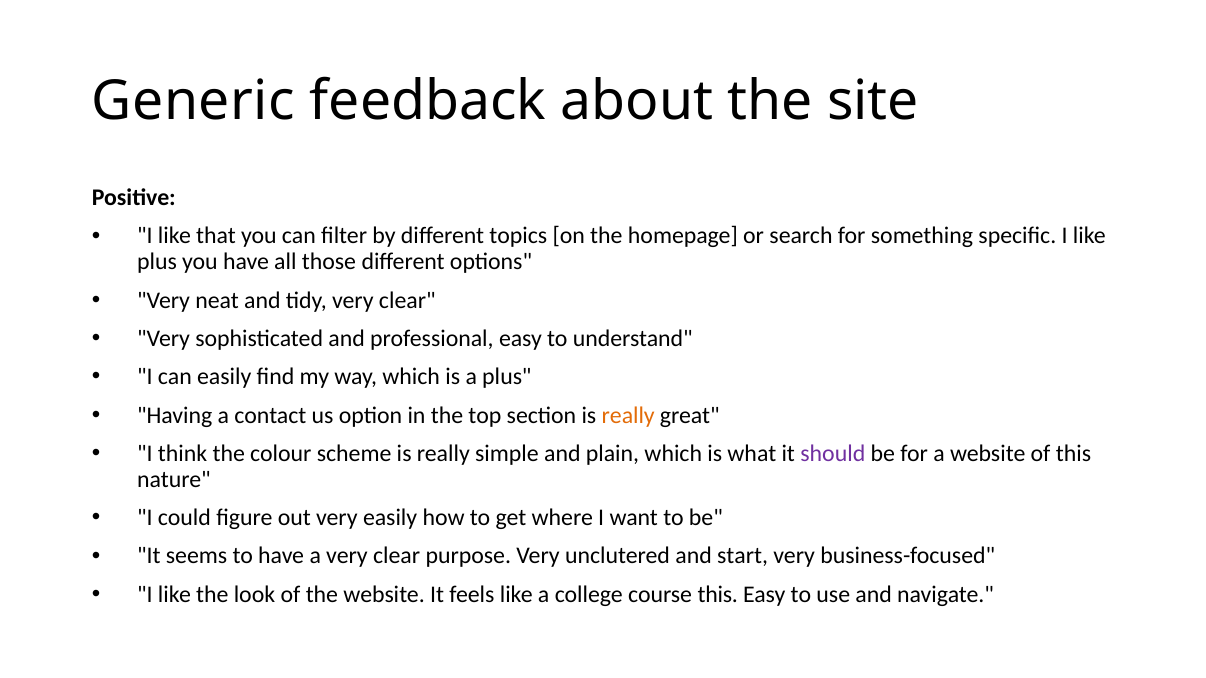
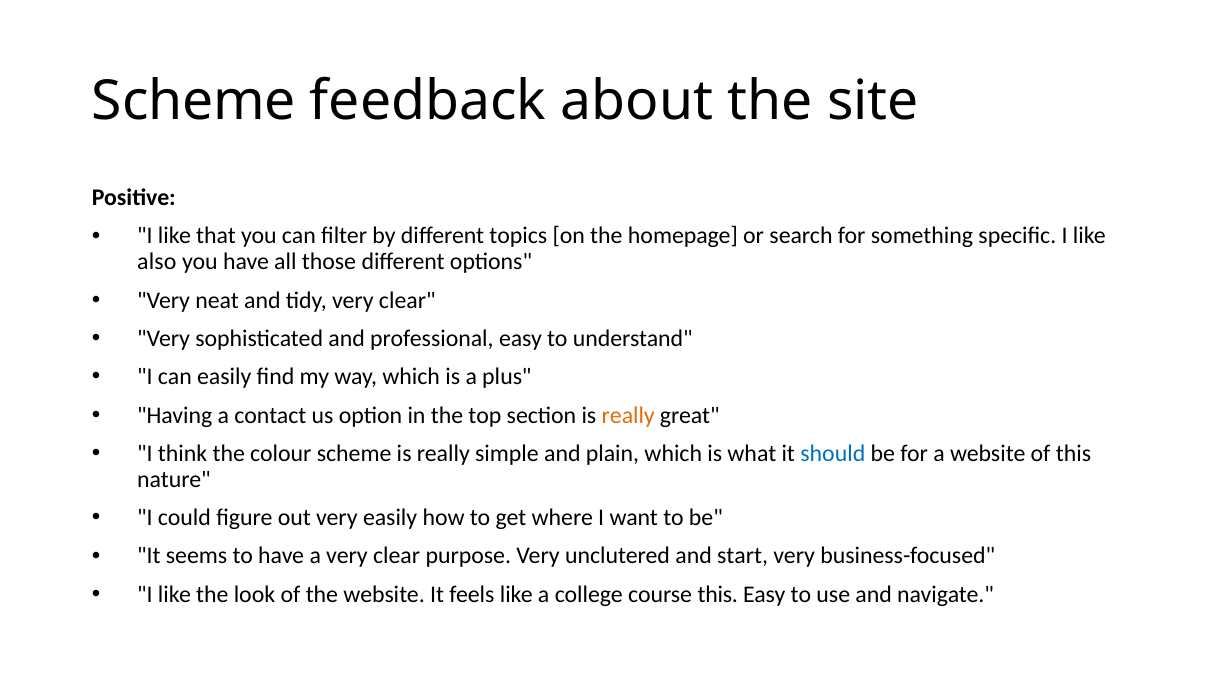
Generic: Generic -> Scheme (194, 101)
plus: plus -> also (157, 262)
should colour: purple -> blue (833, 454)
